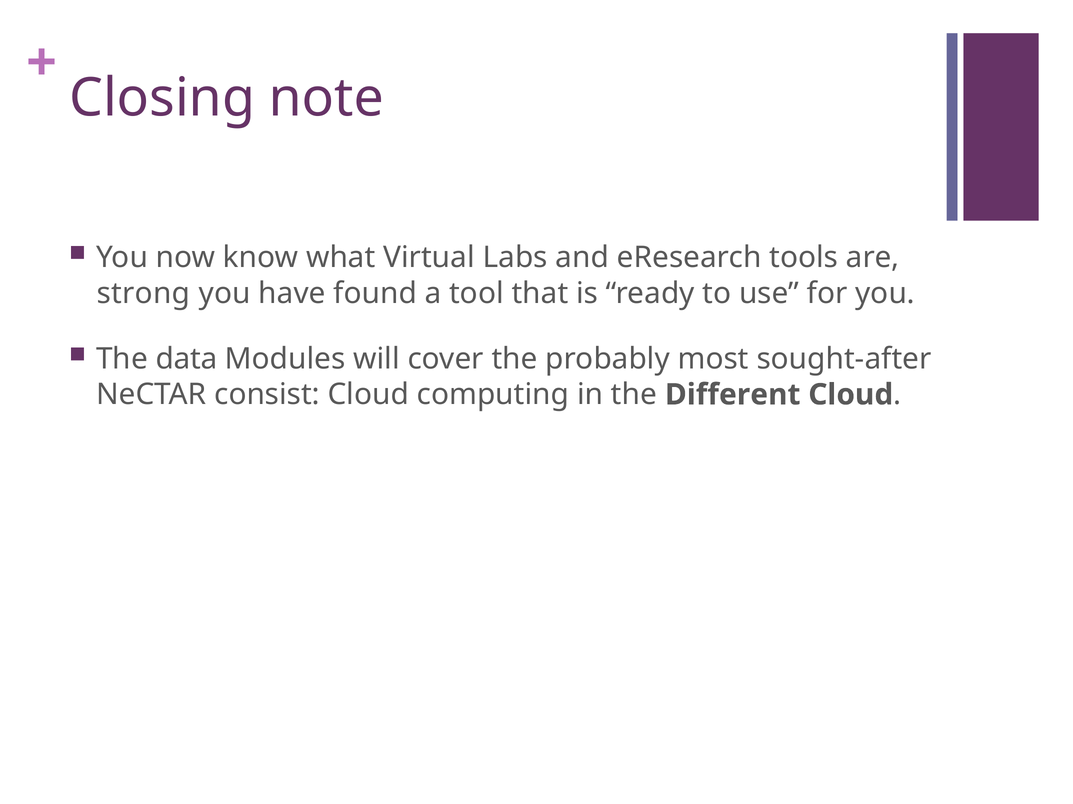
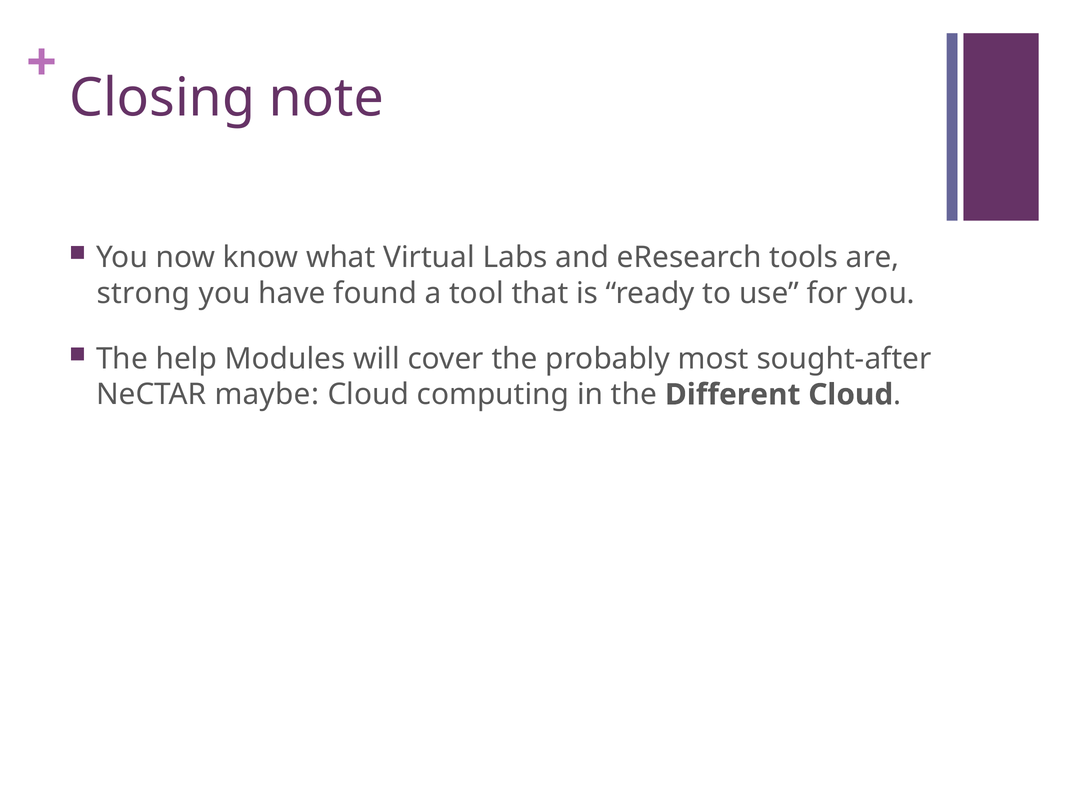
data: data -> help (186, 359)
consist: consist -> maybe (267, 395)
